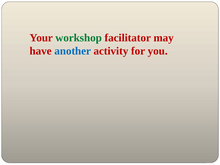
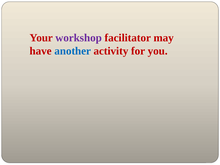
workshop colour: green -> purple (79, 38)
